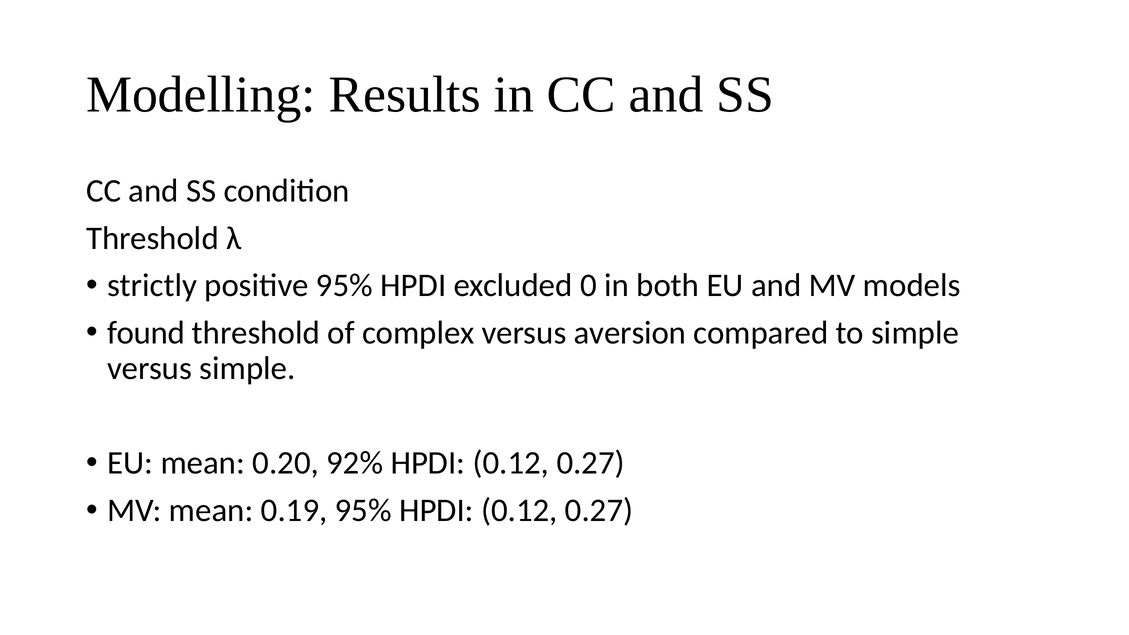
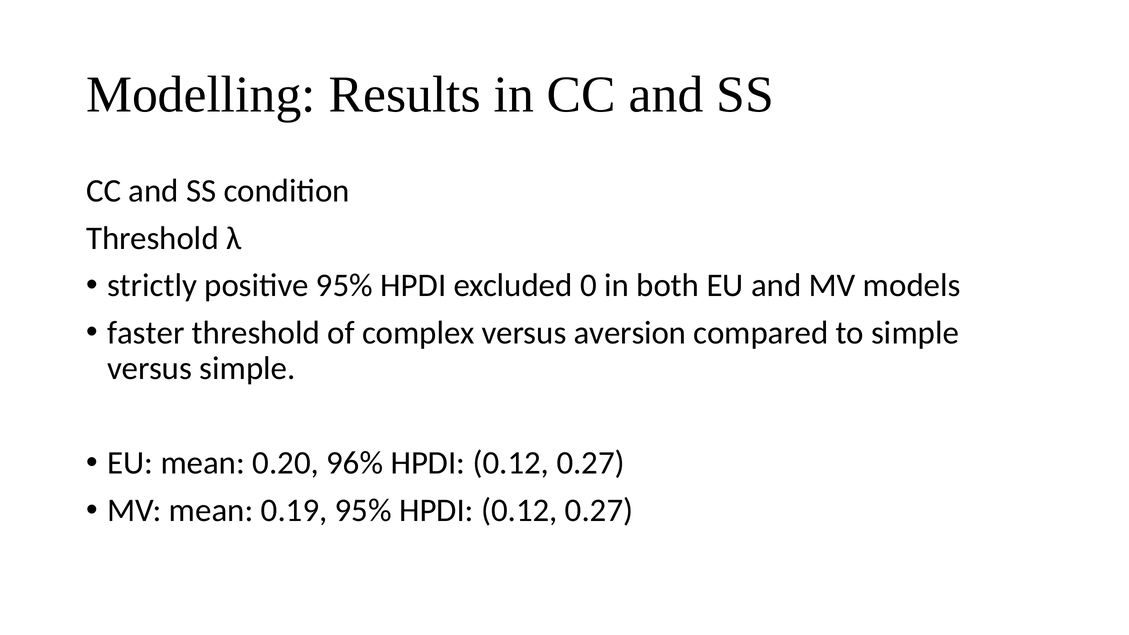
found: found -> faster (146, 333)
92%: 92% -> 96% (355, 463)
